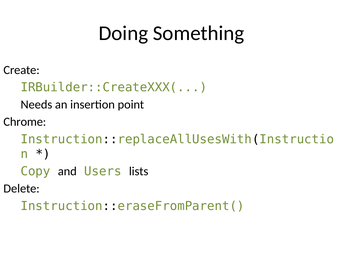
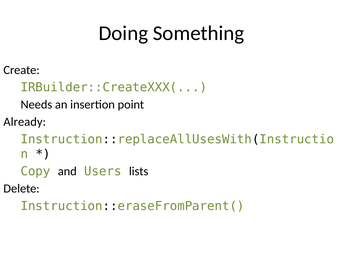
Chrome: Chrome -> Already (25, 122)
